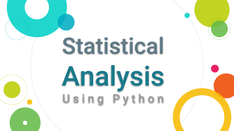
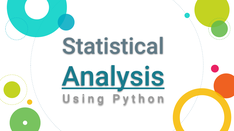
Analysis underline: none -> present (113, 77)
